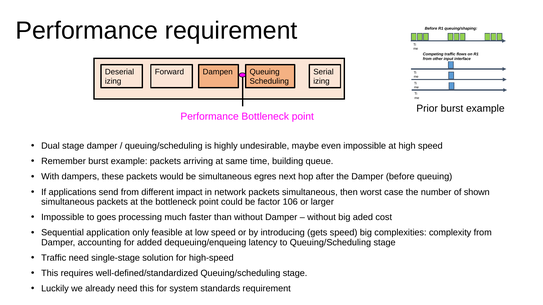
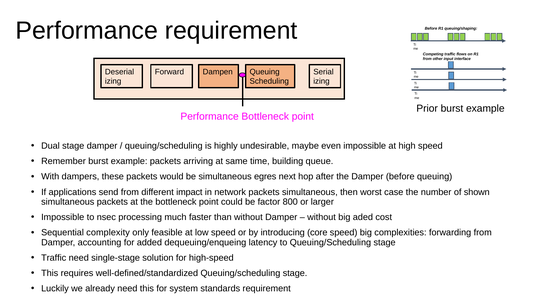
106: 106 -> 800 (290, 202)
goes: goes -> nsec (106, 218)
application: application -> complexity (108, 233)
gets: gets -> core (317, 233)
complexity: complexity -> forwarding (450, 233)
